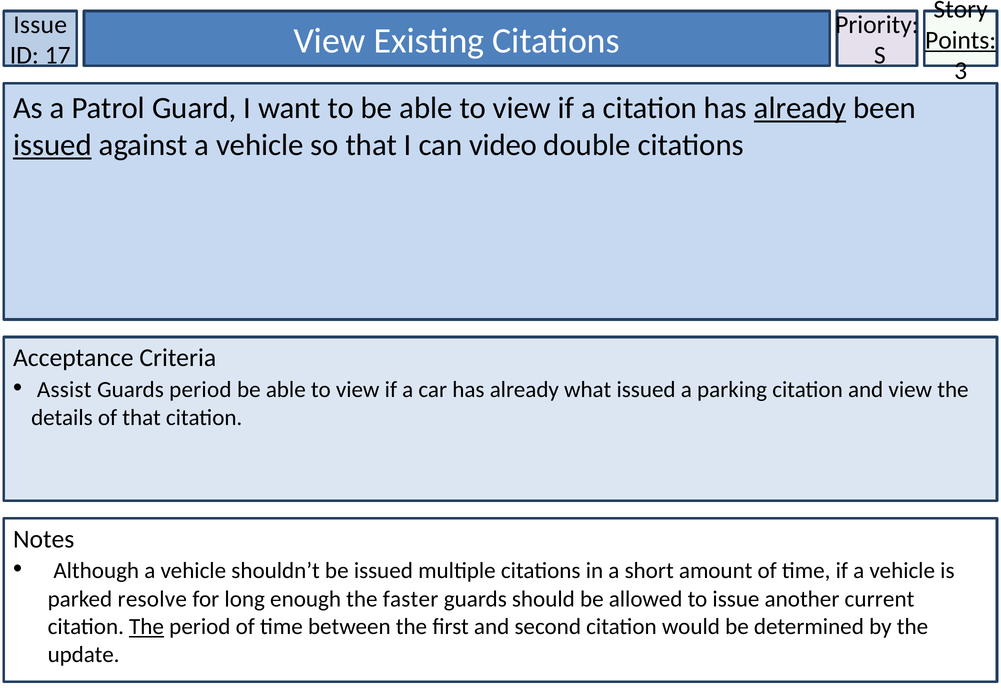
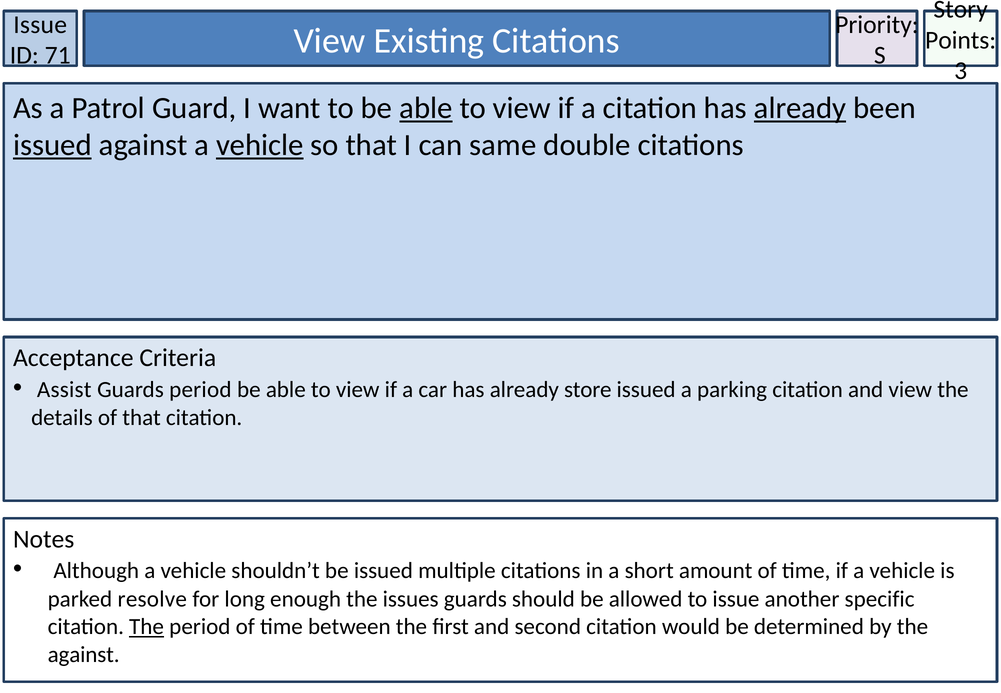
Points underline: present -> none (961, 40)
17: 17 -> 71 (58, 56)
able underline: none -> present (426, 108)
vehicle underline: none -> present (260, 145)
video: video -> same (503, 145)
what: what -> store (588, 390)
faster: faster -> issues (411, 599)
current: current -> specific (880, 599)
update: update -> against (84, 654)
